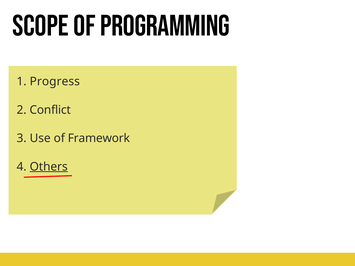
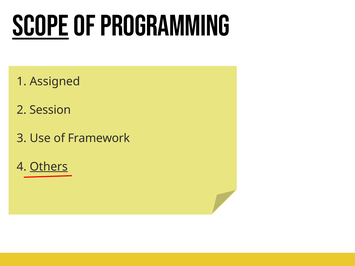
Scope underline: none -> present (41, 26)
Progress: Progress -> Assigned (55, 82)
Conflict: Conflict -> Session (50, 110)
